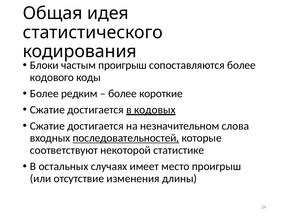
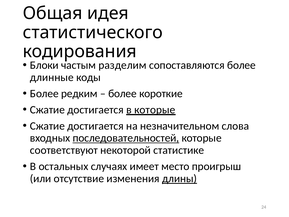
частым проигрыш: проигрыш -> разделим (122, 65)
кодового: кодового -> длинные (52, 77)
в кодовых: кодовых -> которые (155, 110)
длины underline: none -> present (179, 178)
